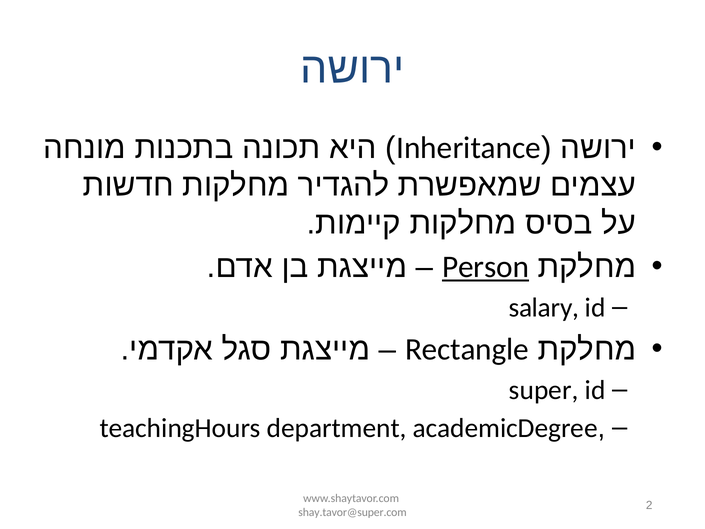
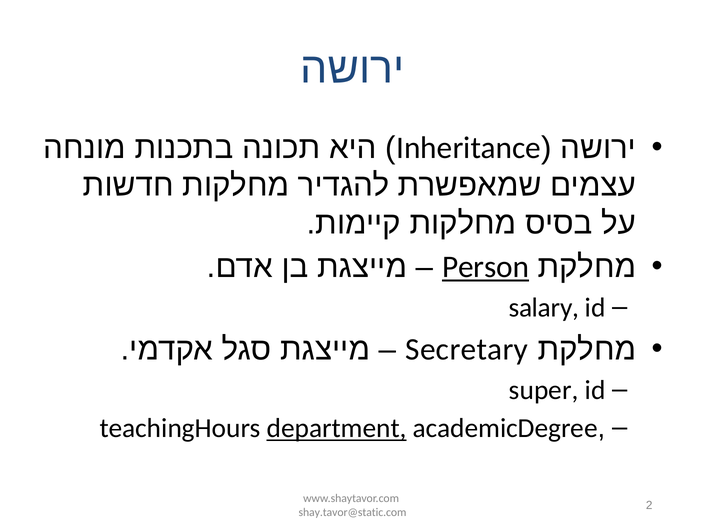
Rectangle: Rectangle -> Secretary (467, 349)
department underline: none -> present (337, 428)
shay.tavor@super.com: shay.tavor@super.com -> shay.tavor@static.com (352, 512)
